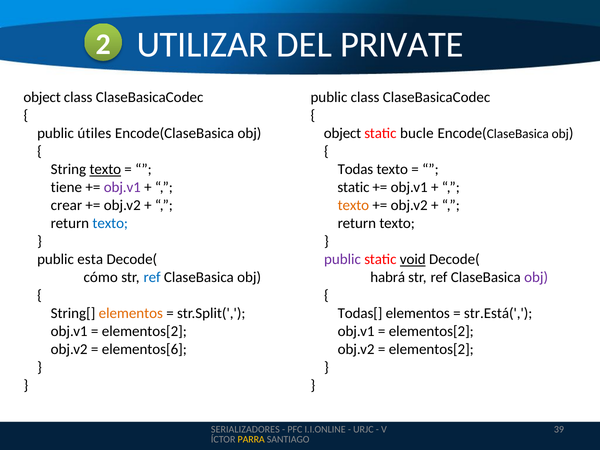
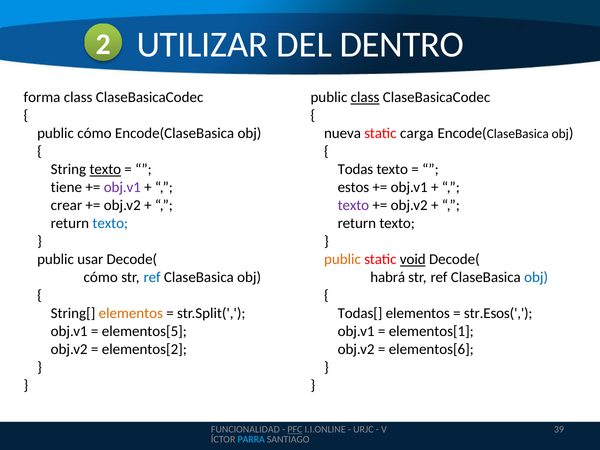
PRIVATE: PRIVATE -> DENTRO (402, 45)
object: object -> forma (42, 97)
class underline: none -> present (365, 97)
public útiles: útiles -> cómo (94, 133)
object: object -> nueva (343, 133)
bucle: bucle -> carga (417, 133)
static: static -> estos (353, 187)
texto colour: orange -> purple (353, 205)
esta: esta -> usar (90, 259)
public colour: purple -> orange (342, 259)
obj colour: purple -> blue (536, 277)
str.Está(: str.Está( -> str.Esos( (498, 313)
elementos[2: elementos[2 -> elementos[5 (144, 331)
elementos[2: elementos[2 -> elementos[1 (431, 331)
elementos[6: elementos[6 -> elementos[2 (144, 349)
elementos[2: elementos[2 -> elementos[6 (431, 349)
SERIALIZADORES: SERIALIZADORES -> FUNCIONALIDAD (245, 430)
PFC underline: none -> present (295, 430)
PARRA colour: yellow -> light blue (251, 440)
